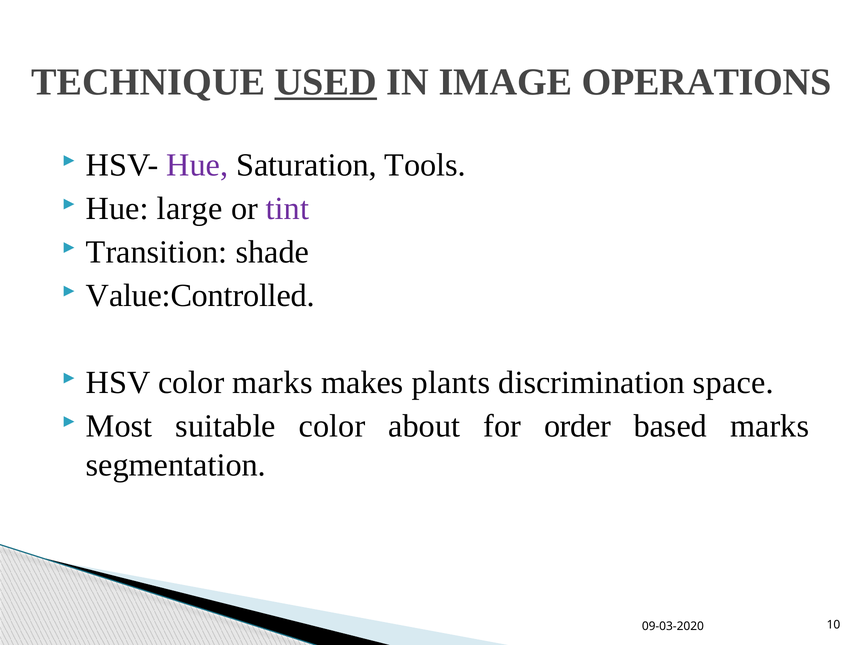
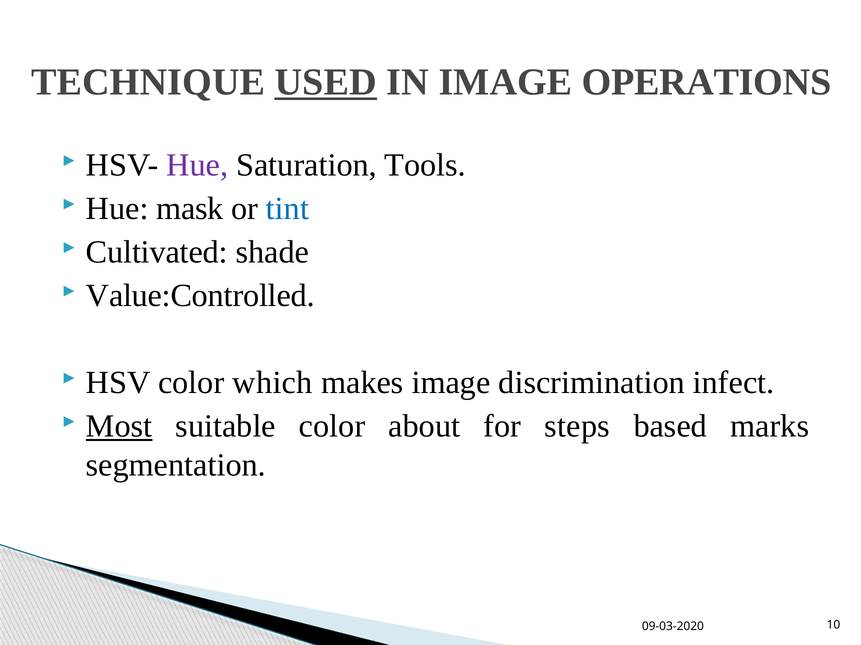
large: large -> mask (190, 209)
tint colour: purple -> blue (287, 209)
Transition: Transition -> Cultivated (157, 252)
color marks: marks -> which (273, 383)
makes plants: plants -> image (451, 383)
space: space -> infect (734, 383)
Most underline: none -> present (119, 427)
order: order -> steps (577, 427)
